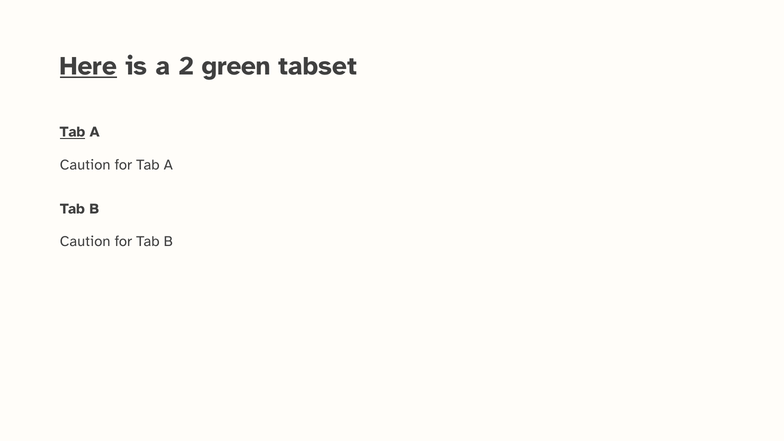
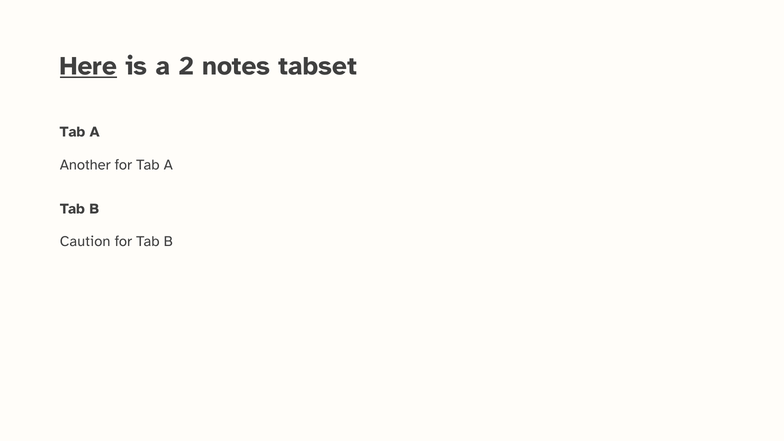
green: green -> notes (236, 66)
Tab underline: present -> none (72, 132)
Caution: Caution -> Another (85, 165)
